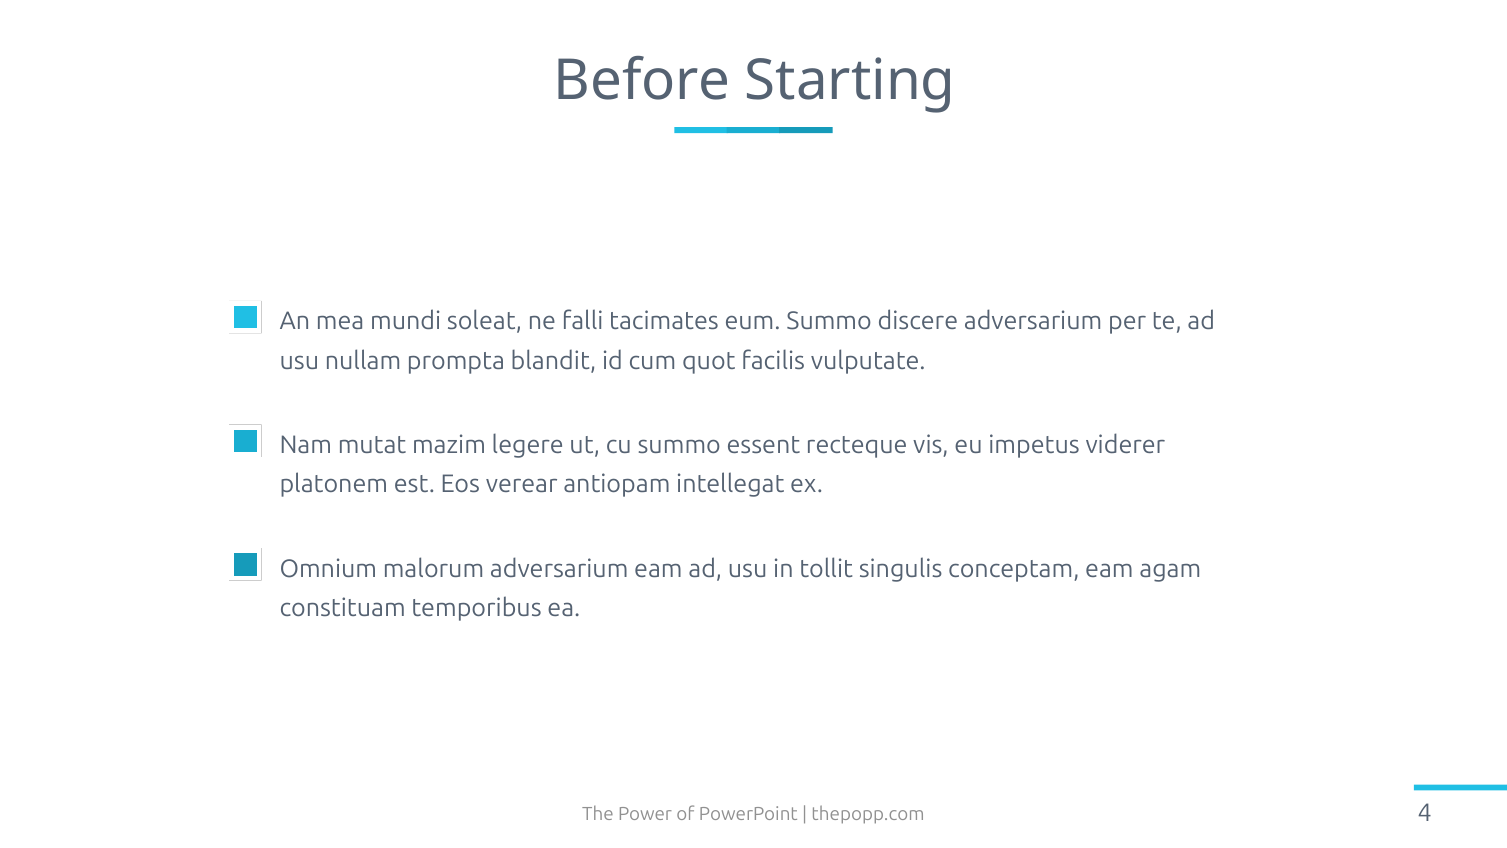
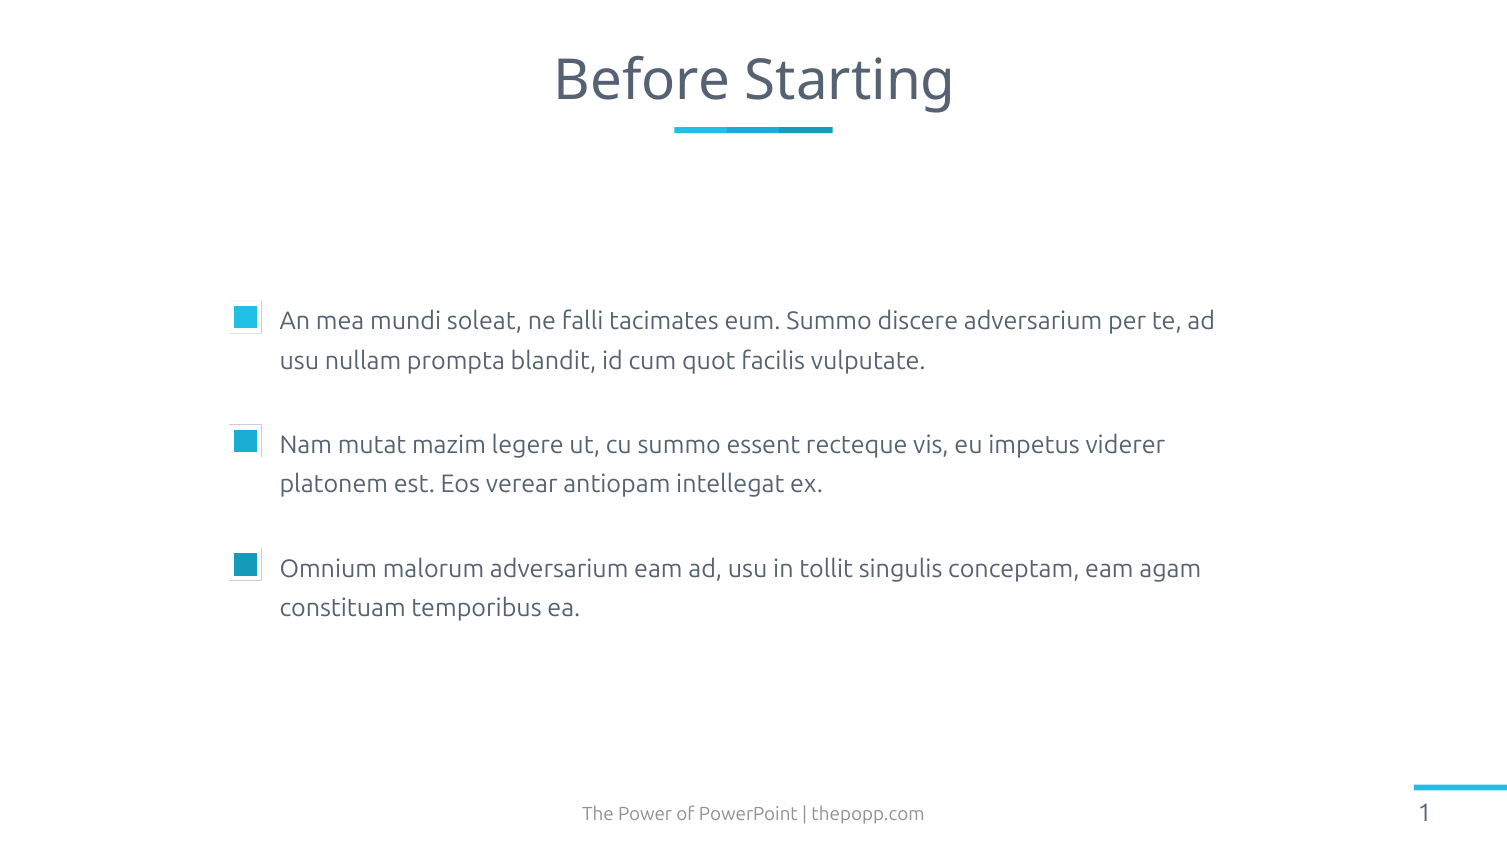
4: 4 -> 1 (1425, 813)
